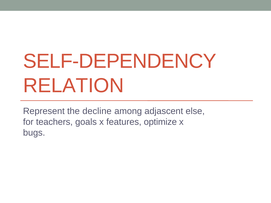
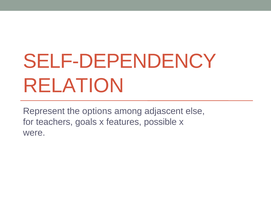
decline: decline -> options (97, 111)
optimize: optimize -> possible (160, 122)
bugs: bugs -> were (34, 133)
